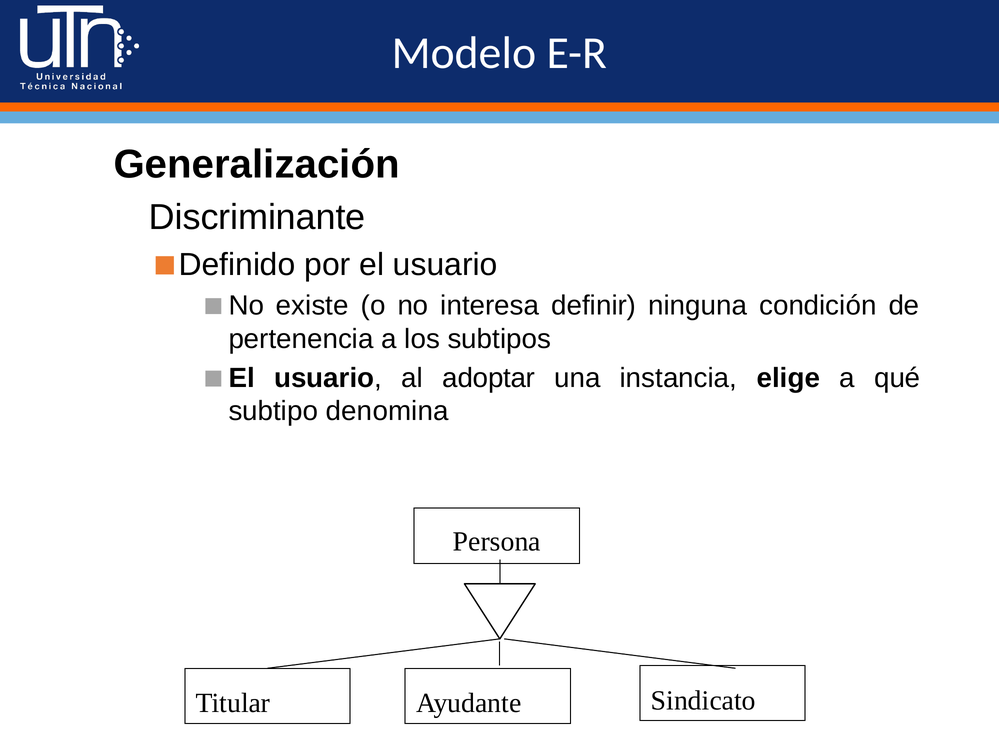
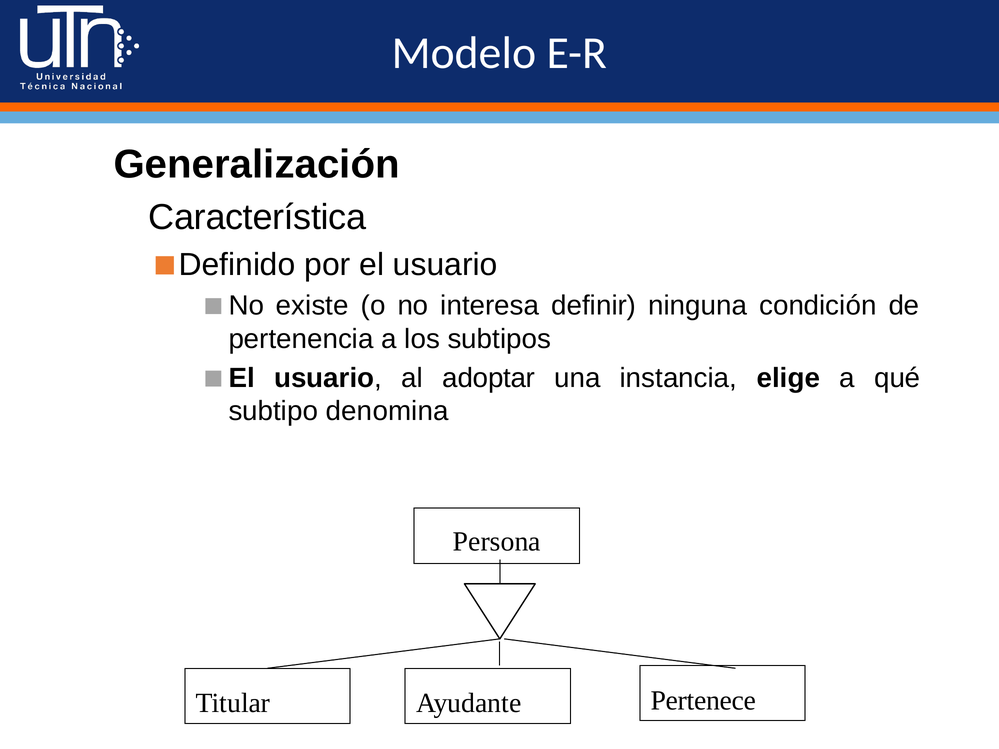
Discriminante: Discriminante -> Característica (257, 217)
Sindicato: Sindicato -> Pertenece (703, 701)
